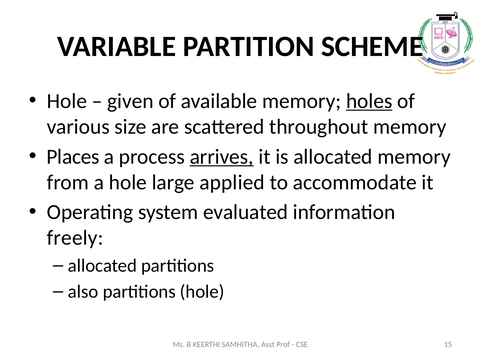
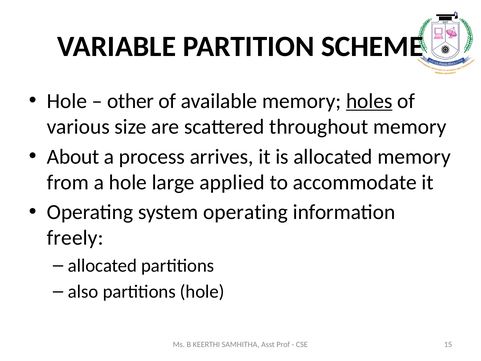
given: given -> other (131, 101)
Places: Places -> About (73, 157)
arrives underline: present -> none (222, 157)
system evaluated: evaluated -> operating (246, 212)
